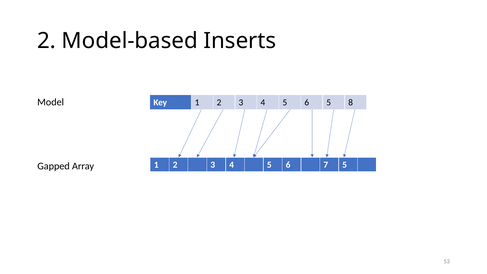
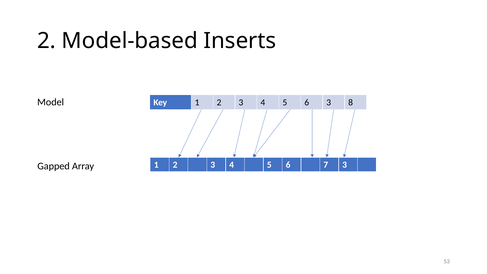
6 5: 5 -> 3 (329, 102)
7 5: 5 -> 3 (345, 165)
